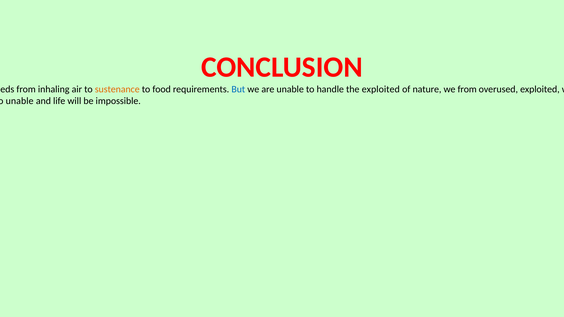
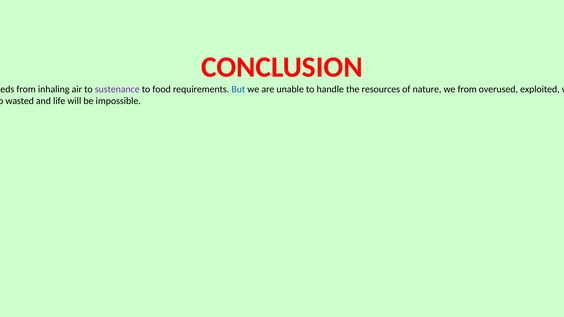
sustenance colour: orange -> purple (117, 89)
handle the exploited: exploited -> resources (381, 89)
unable: unable -> wasted (20, 101)
